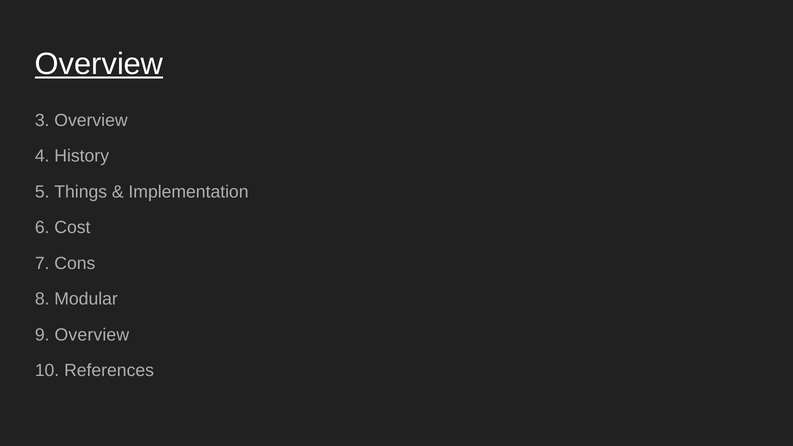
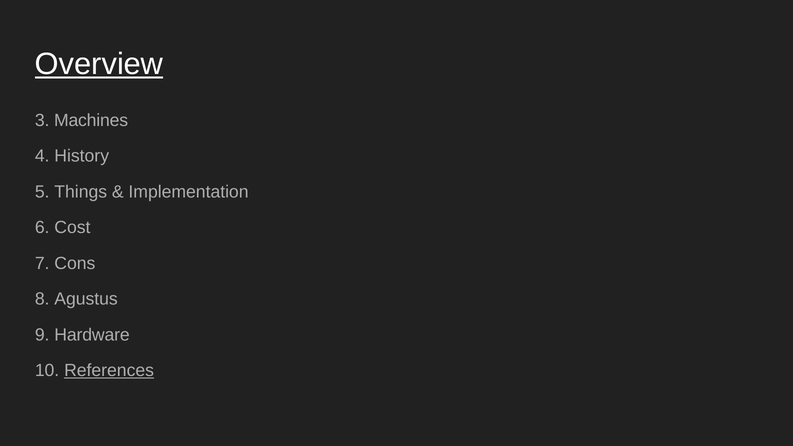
3 Overview: Overview -> Machines (91, 120)
Modular: Modular -> Agustus (86, 299)
9 Overview: Overview -> Hardware (92, 335)
References underline: none -> present (109, 370)
